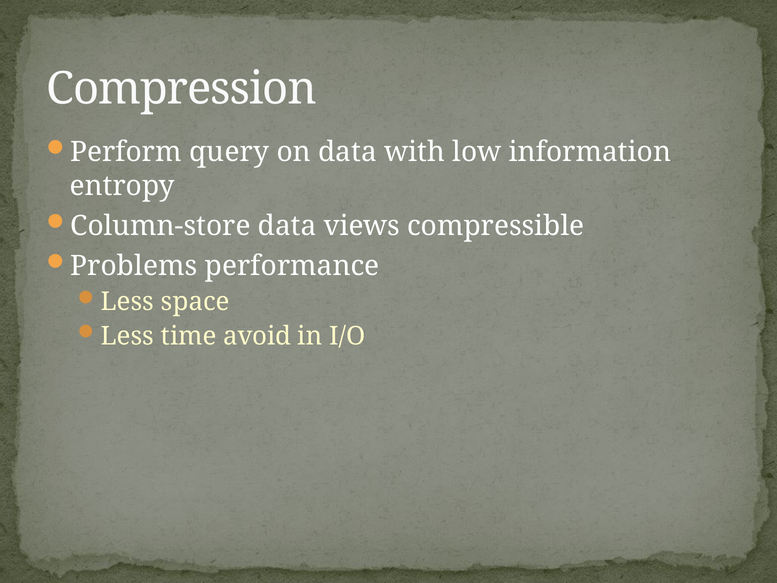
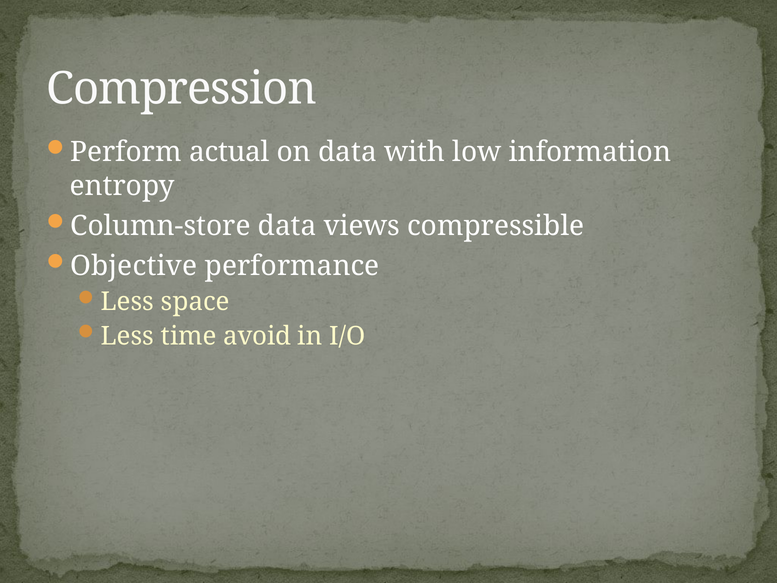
query: query -> actual (229, 152)
Problems: Problems -> Objective (134, 266)
